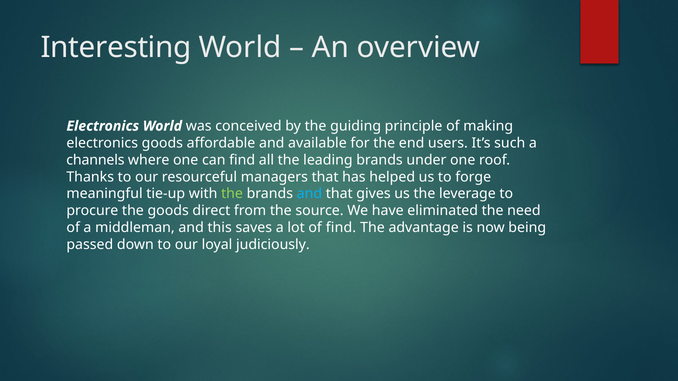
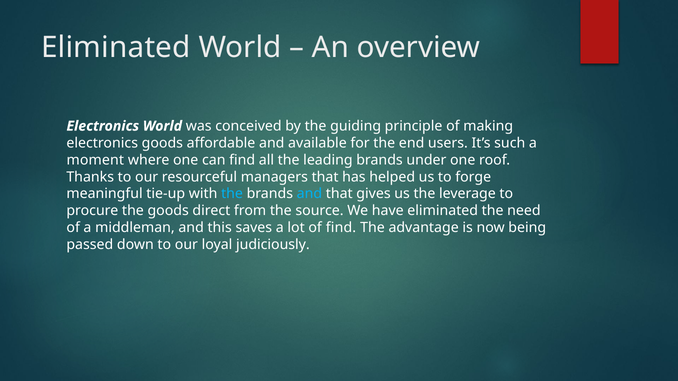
Interesting: Interesting -> Eliminated (116, 48)
channels: channels -> moment (95, 160)
the colour: light green -> light blue (232, 194)
